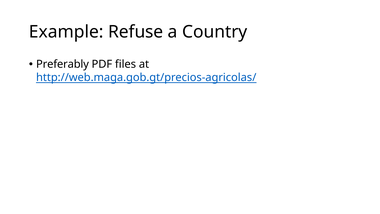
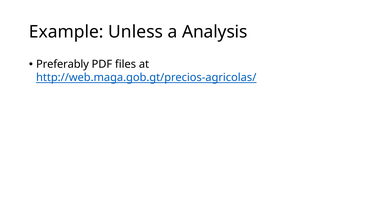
Refuse: Refuse -> Unless (136, 32)
Country: Country -> Analysis (215, 32)
